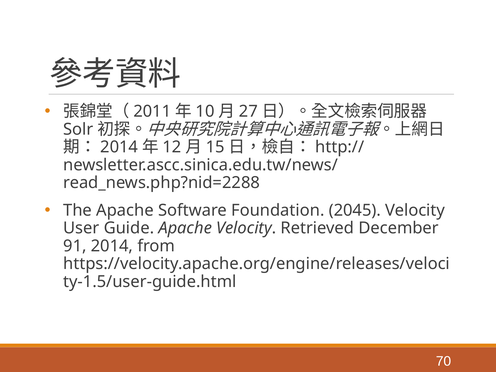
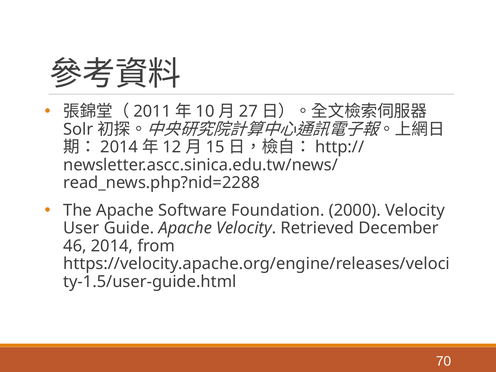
2045: 2045 -> 2000 (355, 210)
91: 91 -> 46 (75, 246)
